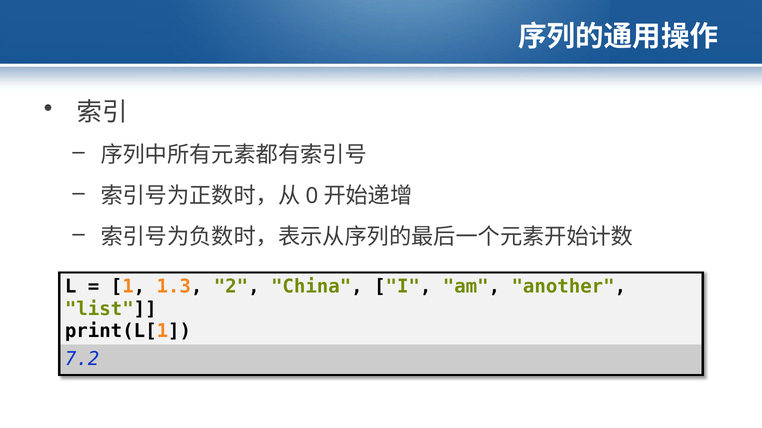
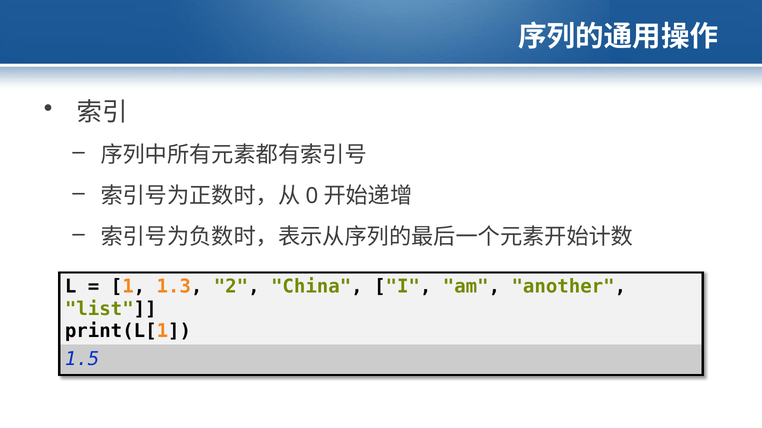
7.2: 7.2 -> 1.5 (82, 359)
